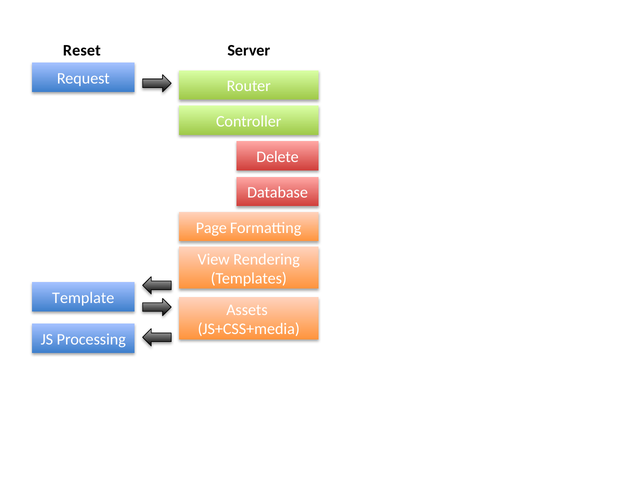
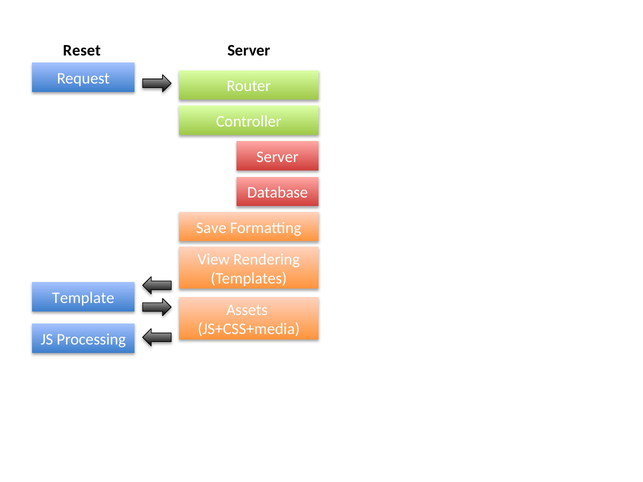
Delete: Delete -> Server (277, 157)
Page: Page -> Save (211, 228)
